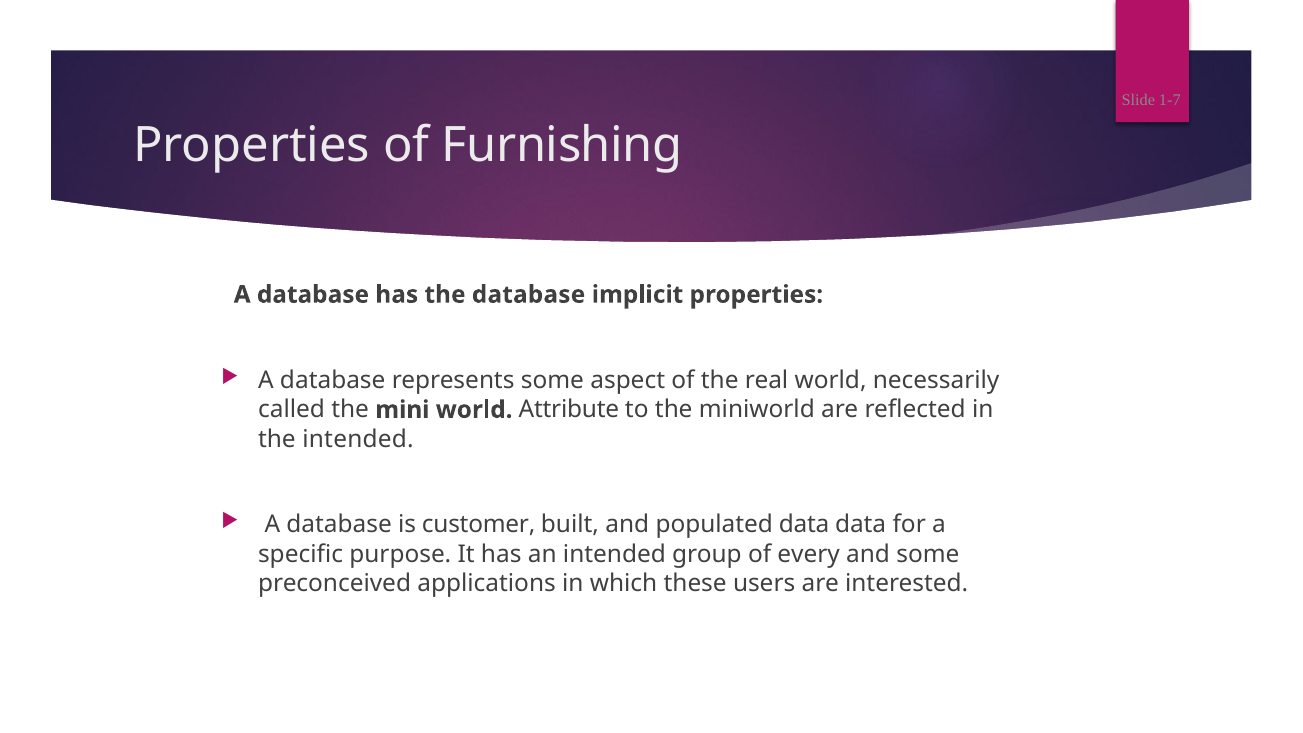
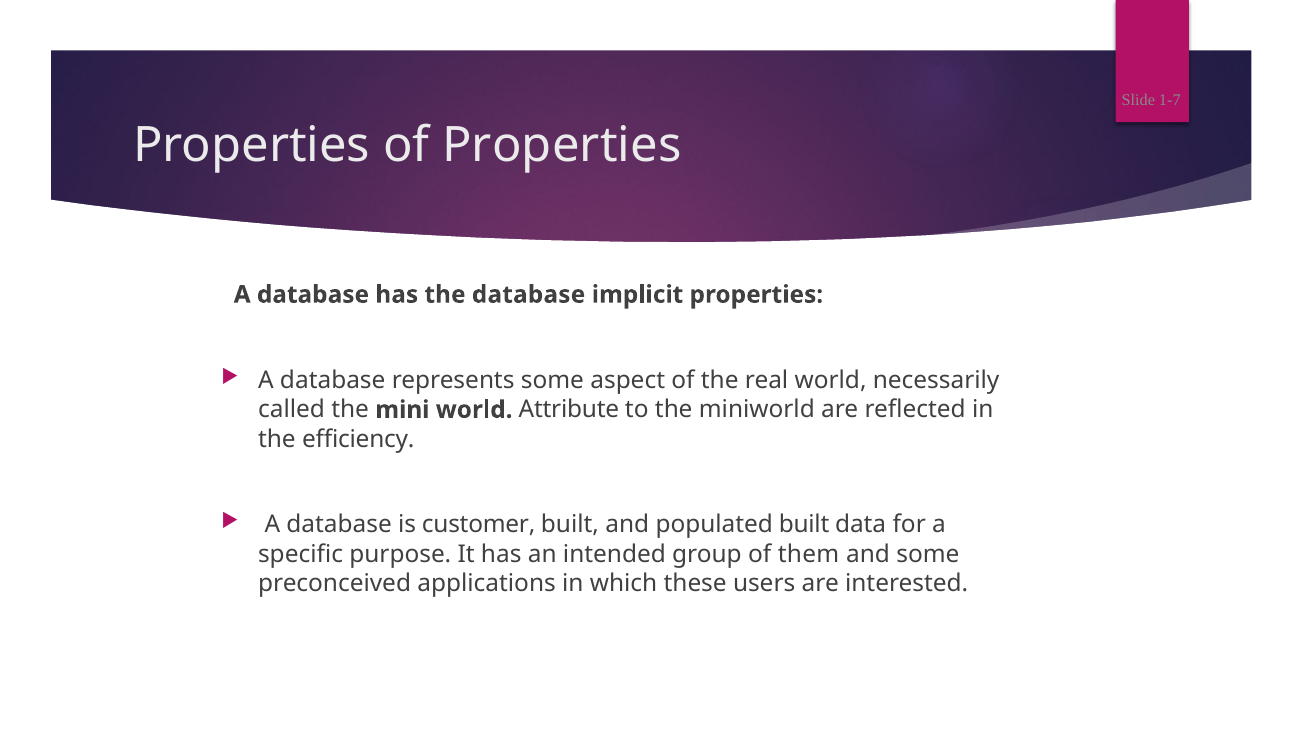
of Furnishing: Furnishing -> Properties (562, 145)
the intended: intended -> efficiency (358, 439)
populated data: data -> built (804, 525)
every: every -> them (809, 554)
